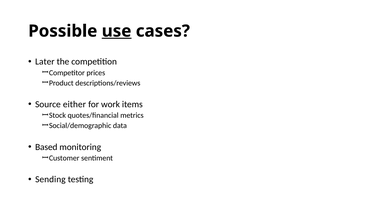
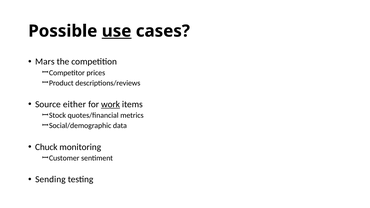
Later: Later -> Mars (45, 62)
work underline: none -> present (111, 104)
Based: Based -> Chuck (46, 147)
